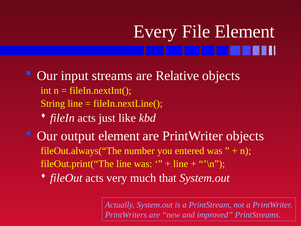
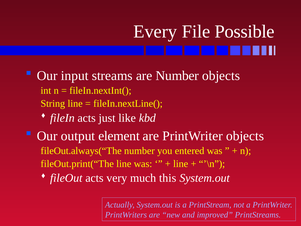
File Element: Element -> Possible (245, 31)
are Relative: Relative -> Number (177, 76)
that: that -> this (168, 178)
